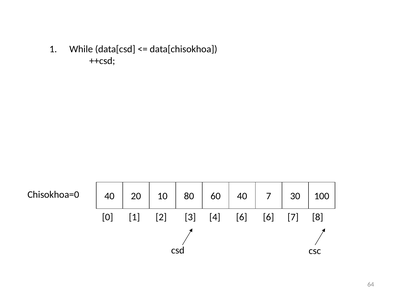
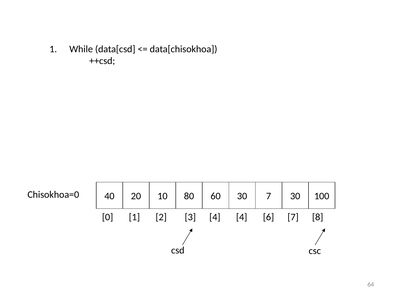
60 40: 40 -> 30 (242, 196)
4 6: 6 -> 4 (242, 218)
